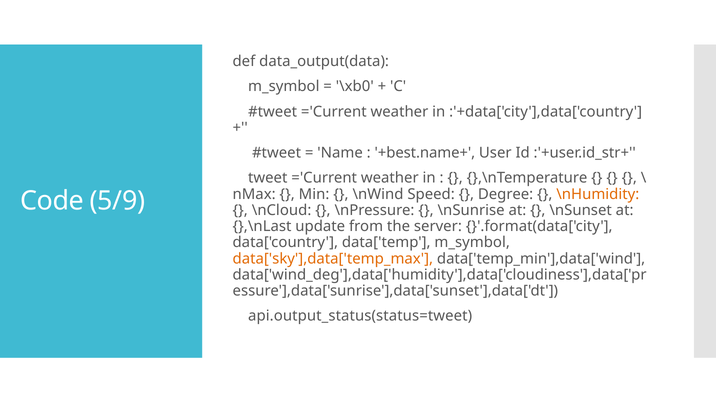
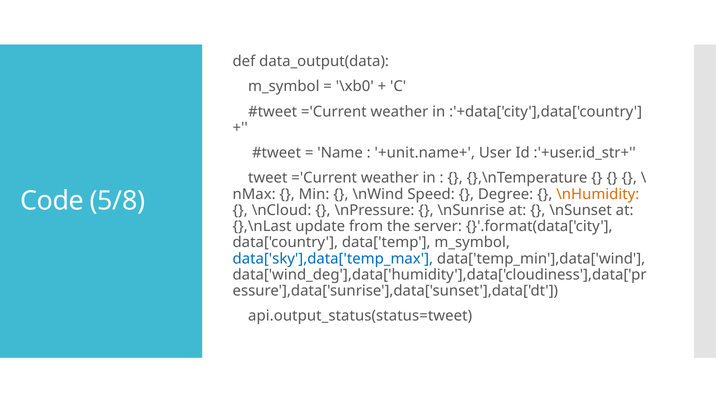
+best.name+: +best.name+ -> +unit.name+ (425, 153)
5/9: 5/9 -> 5/8 (117, 201)
data['sky'],data['temp_max colour: orange -> blue (333, 258)
